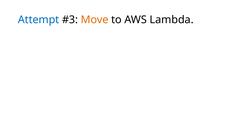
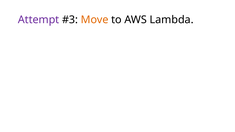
Attempt colour: blue -> purple (39, 20)
